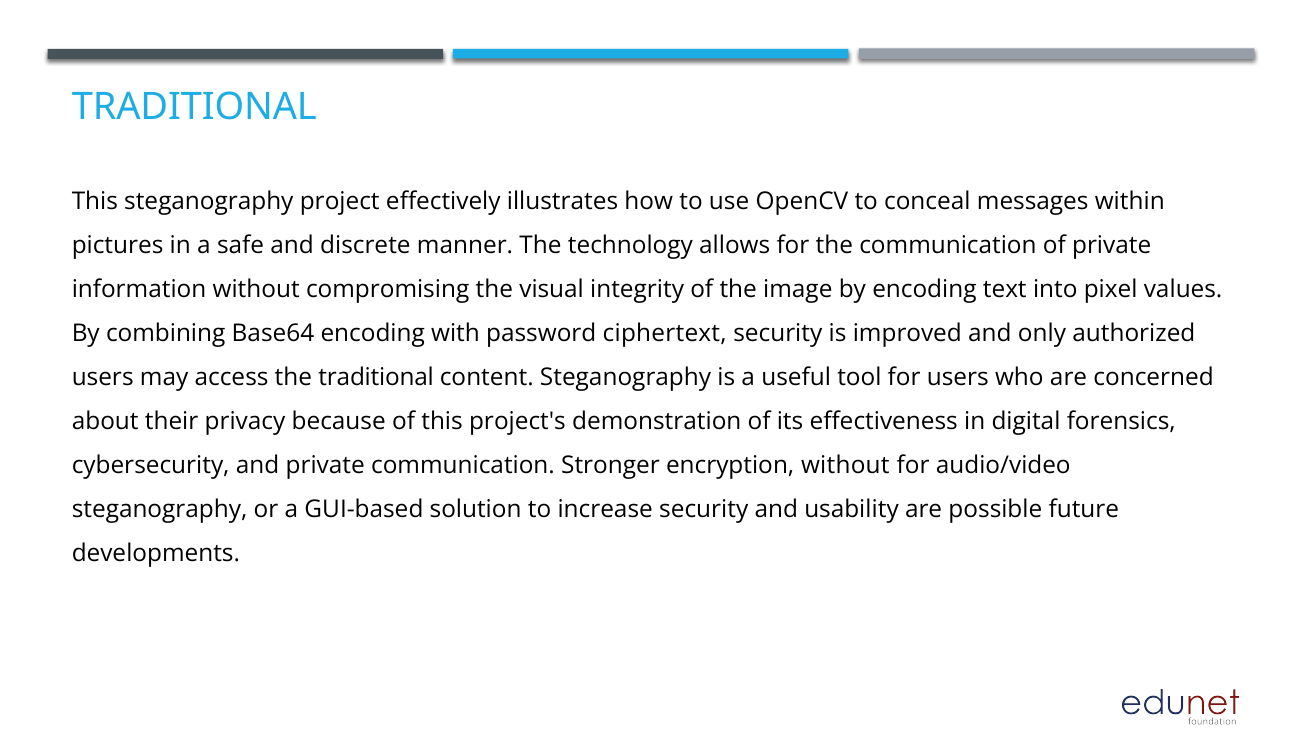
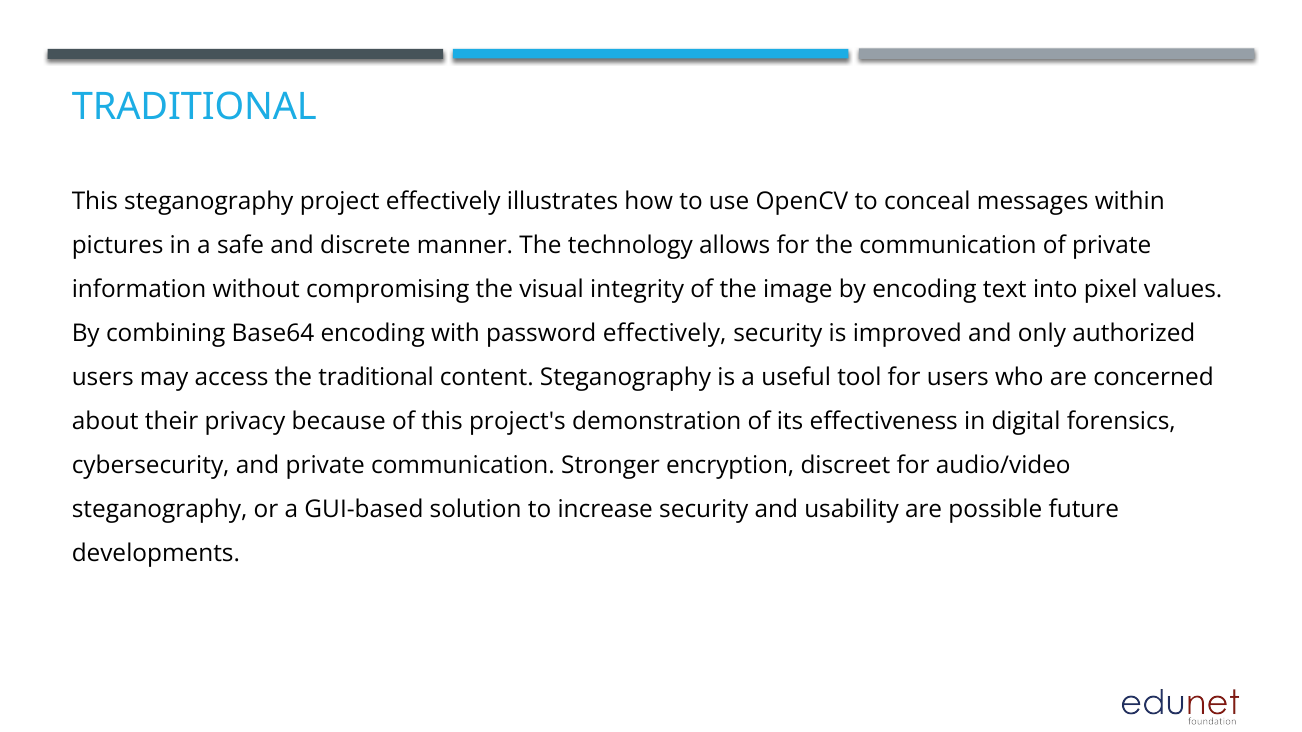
password ciphertext: ciphertext -> effectively (665, 334)
encryption without: without -> discreet (846, 465)
